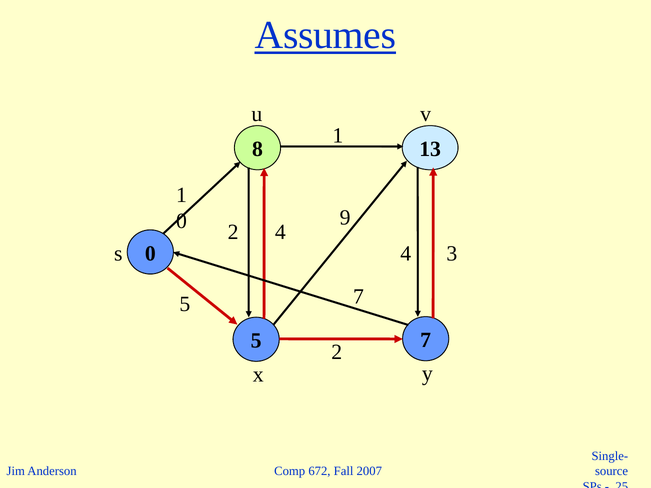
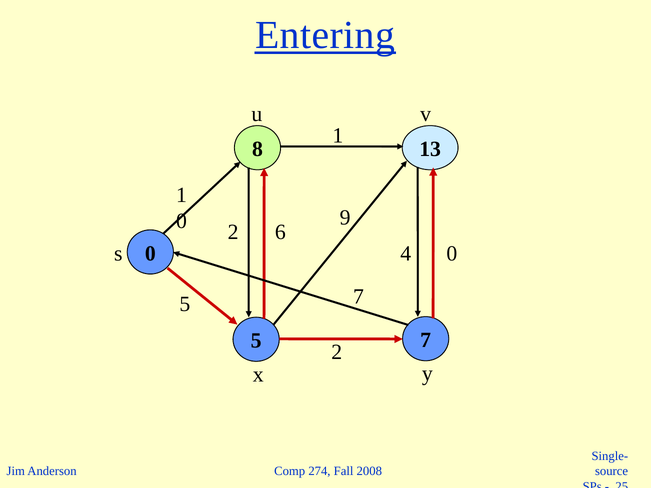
Assumes: Assumes -> Entering (325, 35)
4: 4 -> 6 (280, 232)
4 3: 3 -> 0 (452, 254)
672: 672 -> 274 (319, 471)
2007: 2007 -> 2008 (369, 471)
